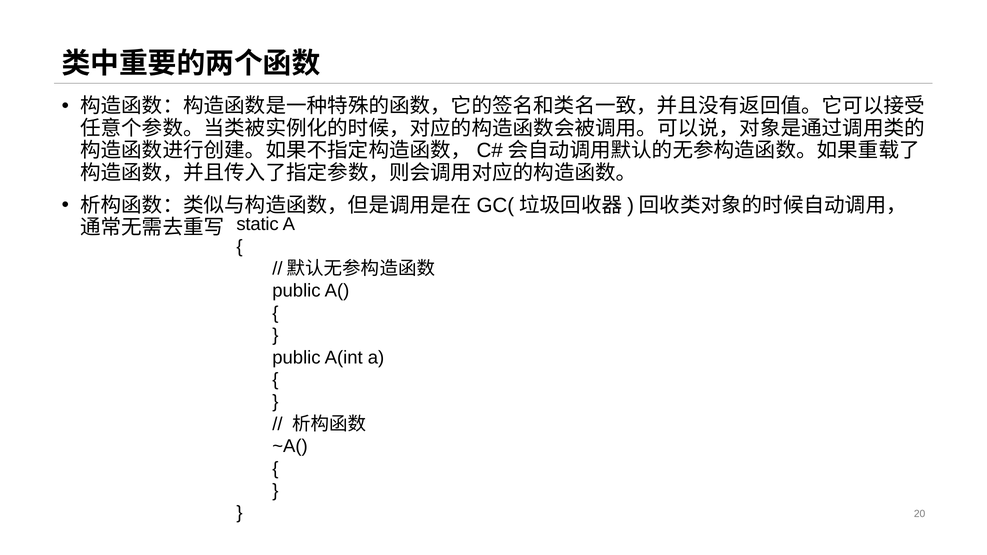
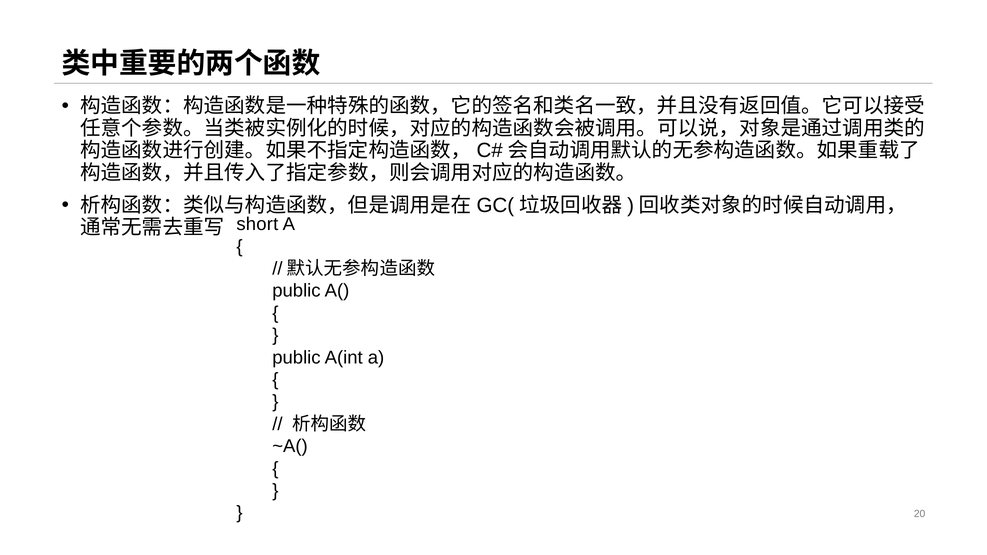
static: static -> short (257, 224)
